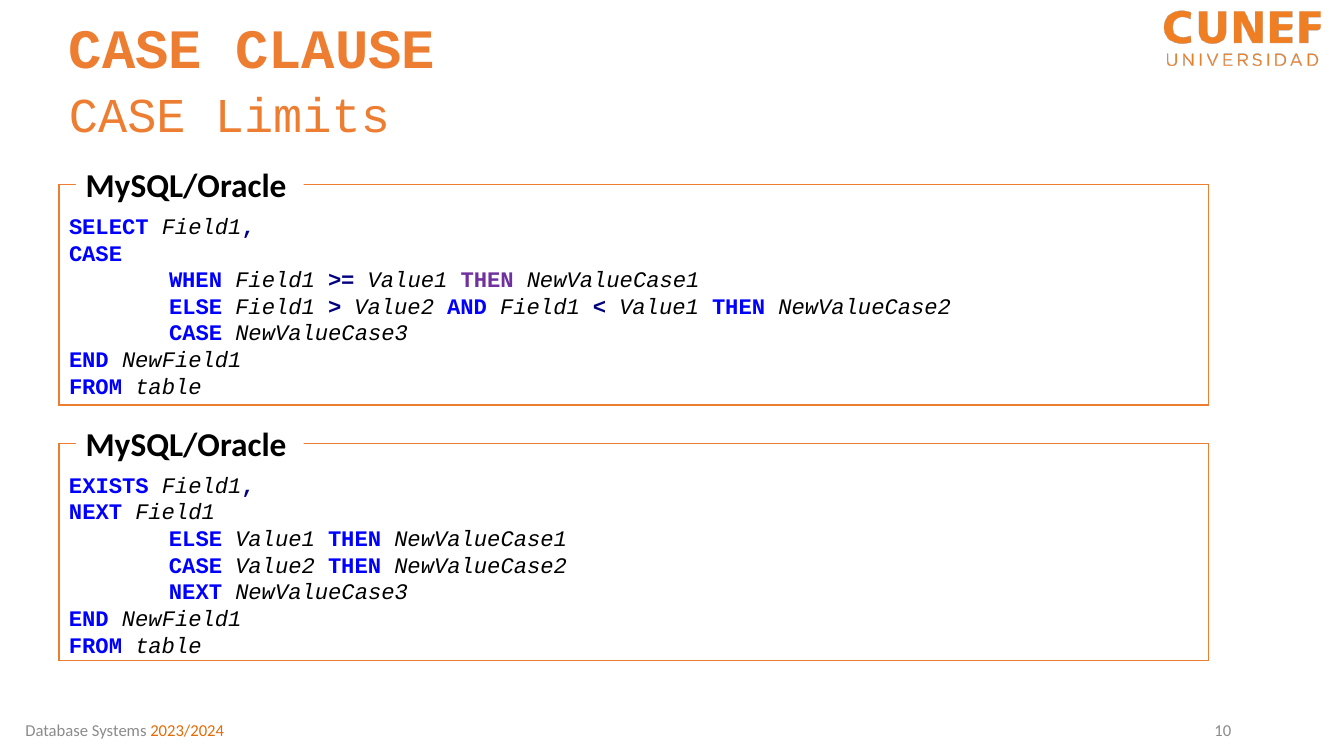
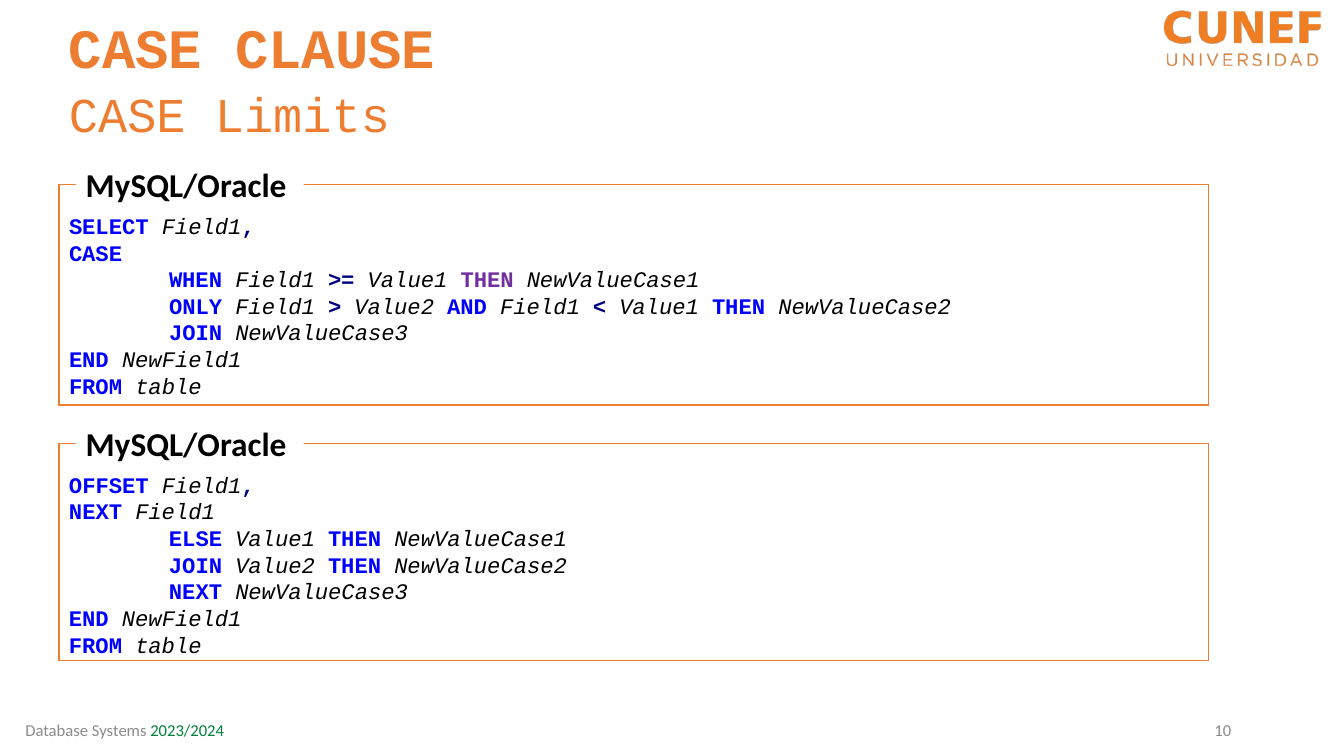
ELSE: ELSE -> ONLY (196, 307)
CASE: CASE -> JOIN (196, 334)
EXISTS: EXISTS -> OFFSET (109, 486)
CASE: CASE -> JOIN (196, 566)
2023/2024 colour: orange -> green (187, 731)
